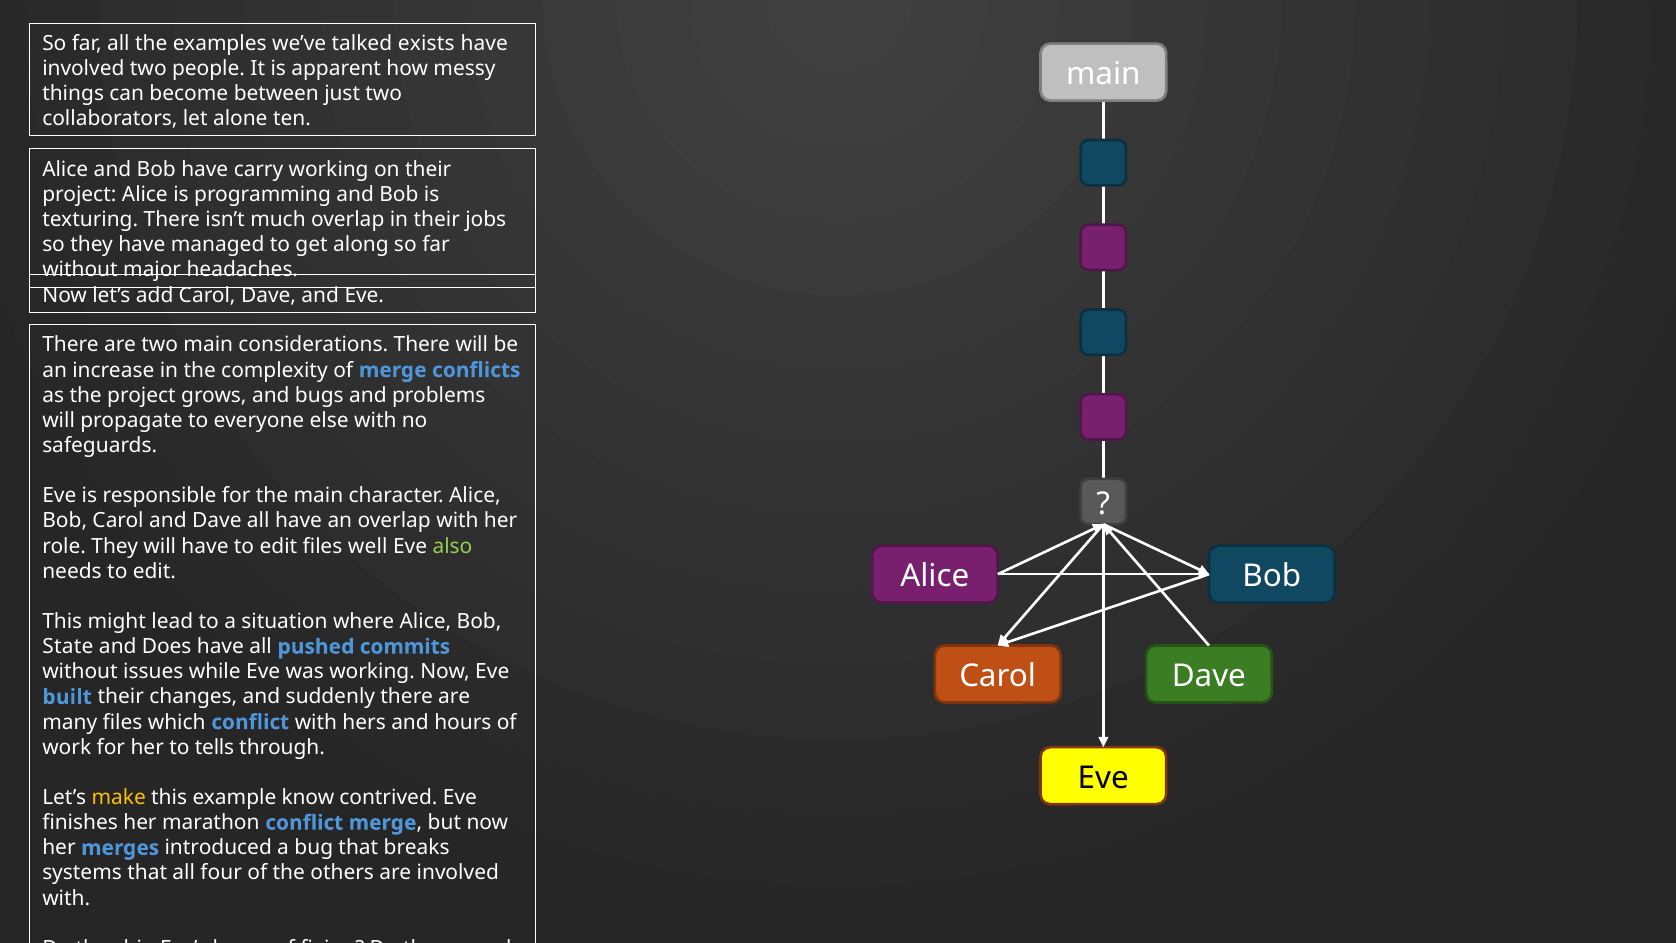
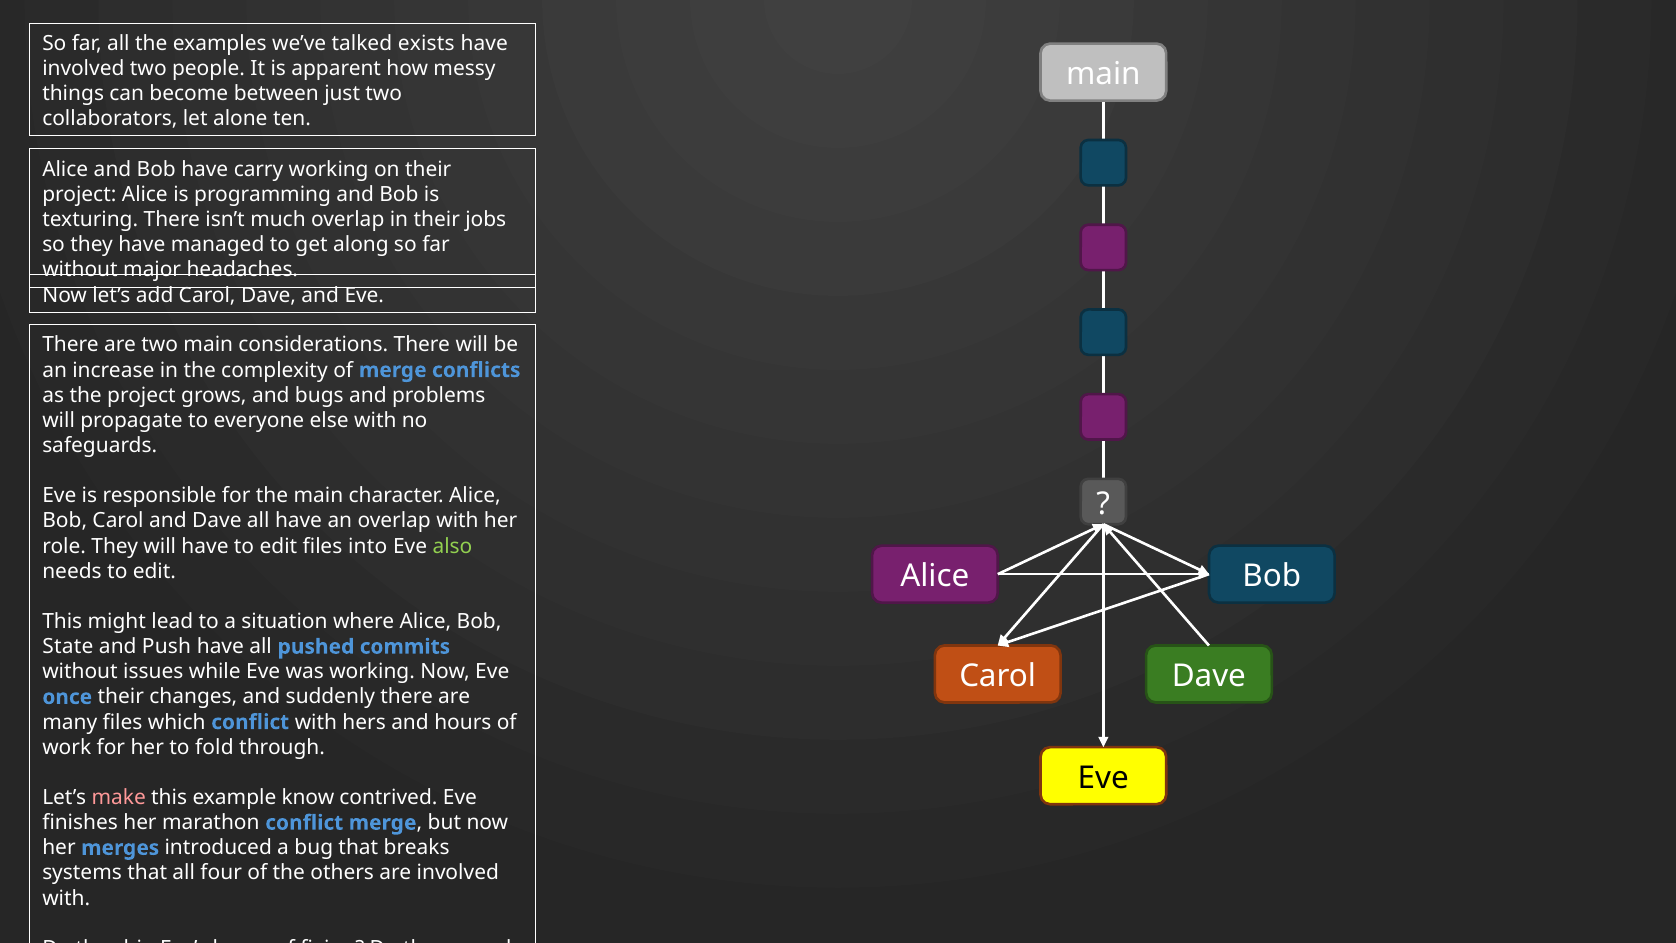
well: well -> into (368, 546)
Does: Does -> Push (167, 647)
built: built -> once (67, 697)
tells: tells -> fold (214, 747)
make colour: yellow -> pink (119, 797)
